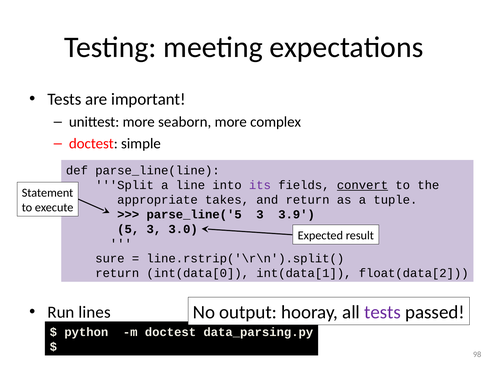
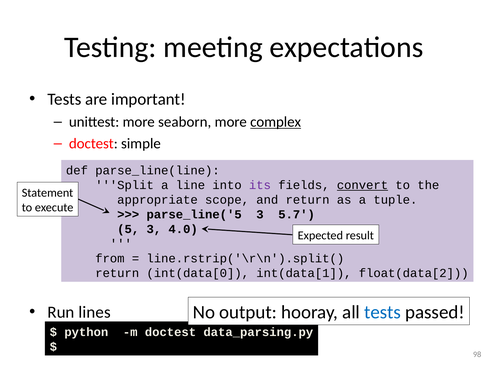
complex underline: none -> present (276, 122)
takes: takes -> scope (227, 200)
3.9: 3.9 -> 5.7 (297, 214)
3.0: 3.0 -> 4.0 (183, 229)
sure: sure -> from (110, 258)
tests colour: purple -> blue (383, 312)
